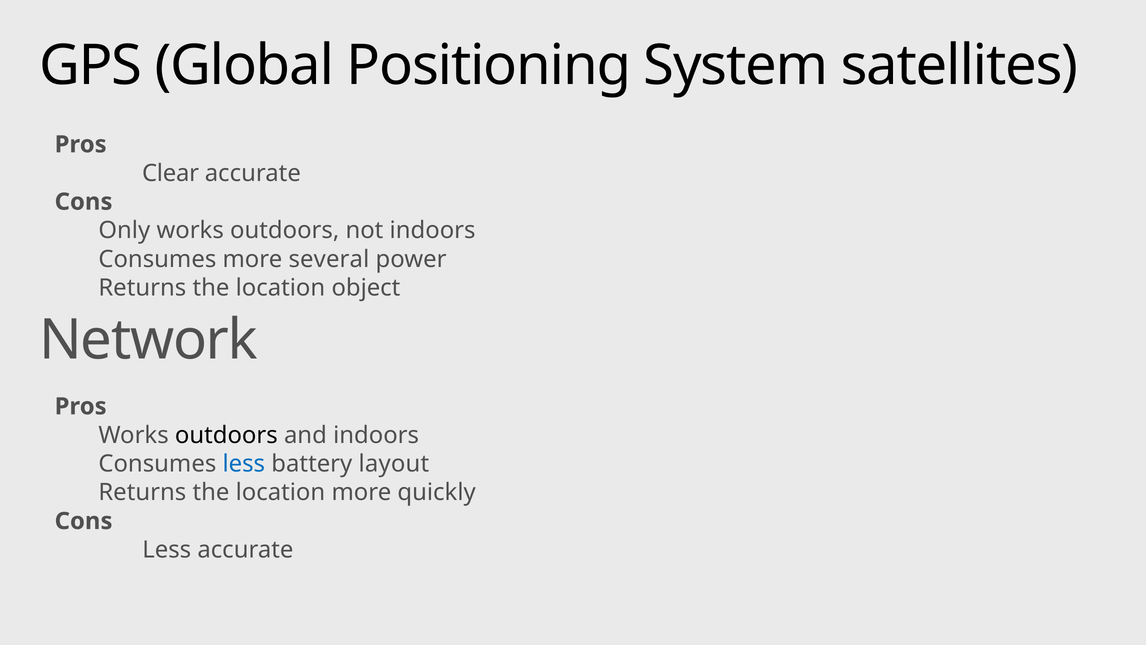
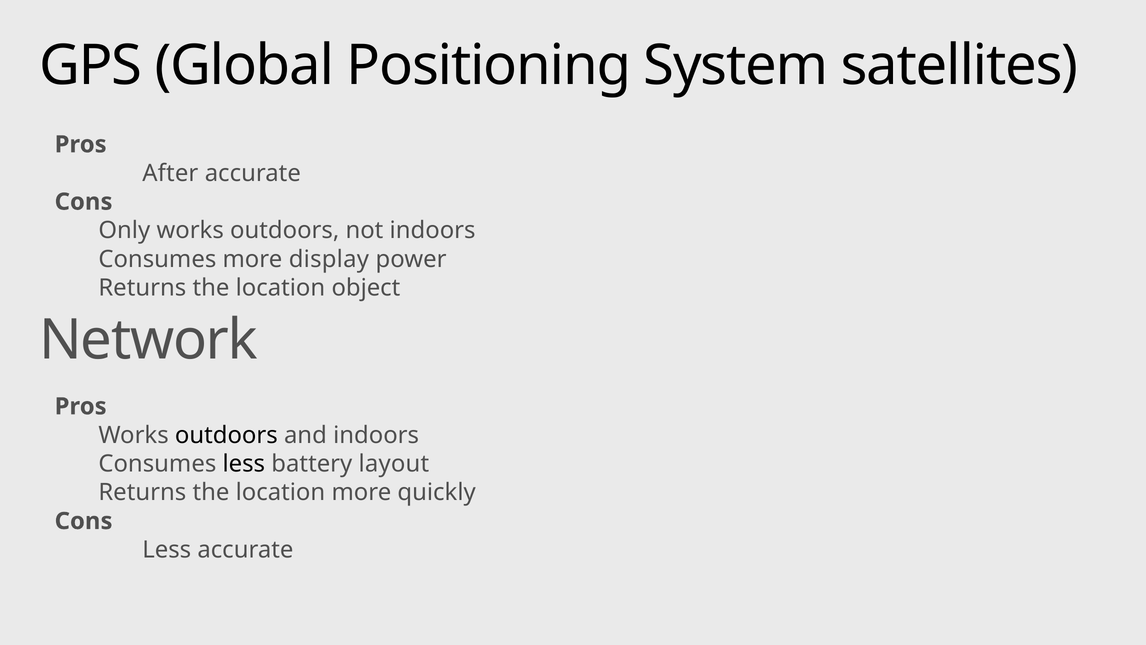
Clear: Clear -> After (170, 173)
several: several -> display (329, 259)
less colour: blue -> black (244, 464)
